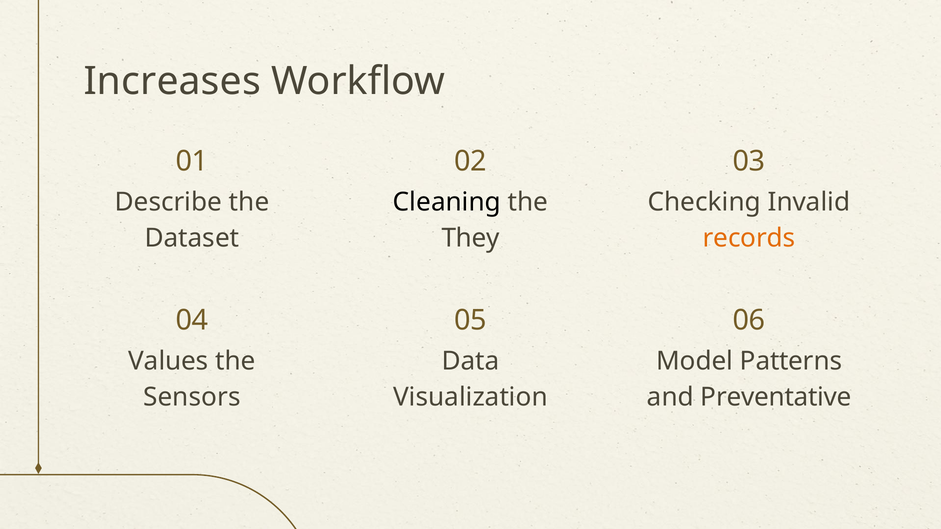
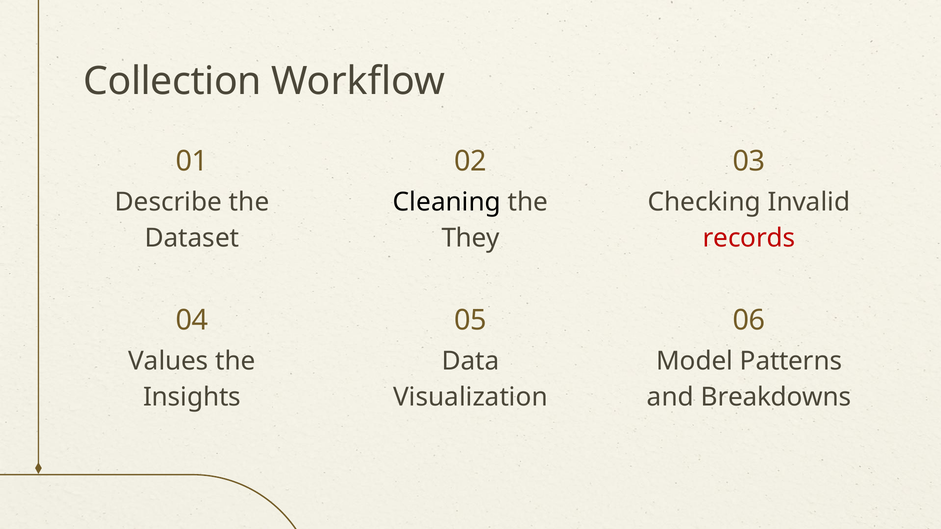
Increases: Increases -> Collection (172, 81)
records colour: orange -> red (749, 238)
Sensors: Sensors -> Insights (192, 397)
Preventative: Preventative -> Breakdowns (776, 397)
